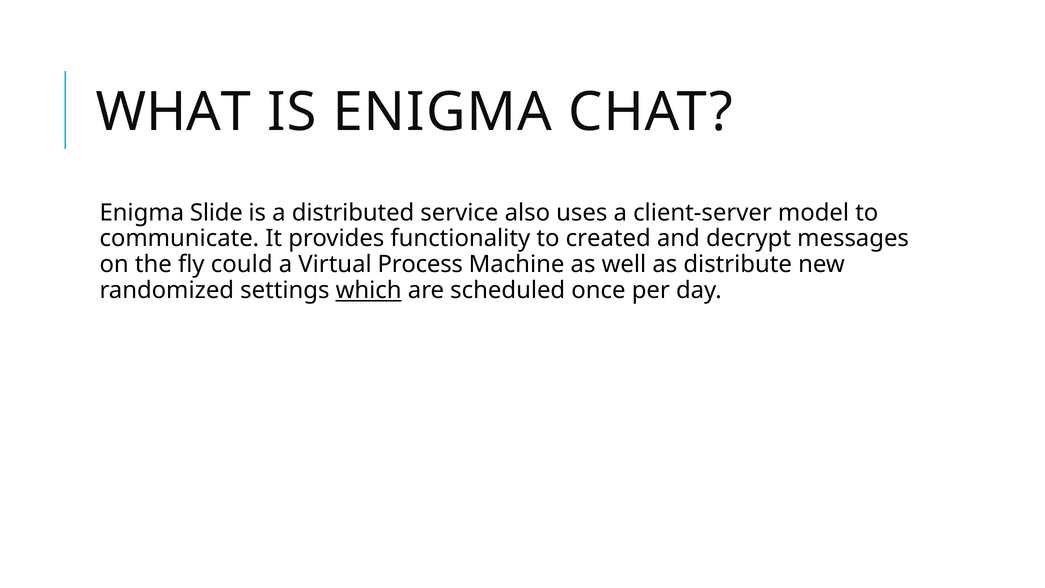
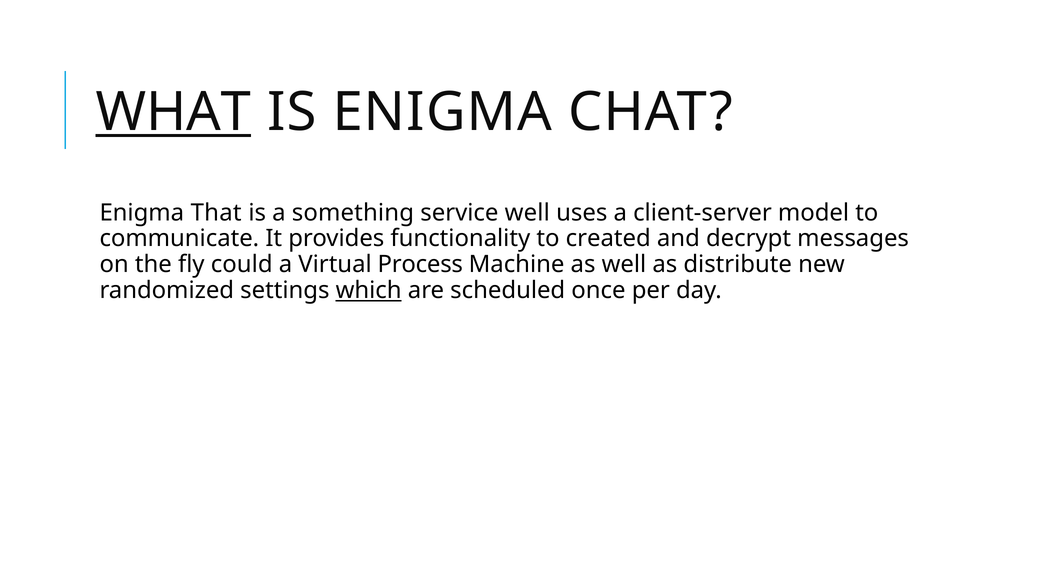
WHAT underline: none -> present (173, 112)
Slide: Slide -> That (216, 213)
distributed: distributed -> something (353, 213)
service also: also -> well (527, 213)
